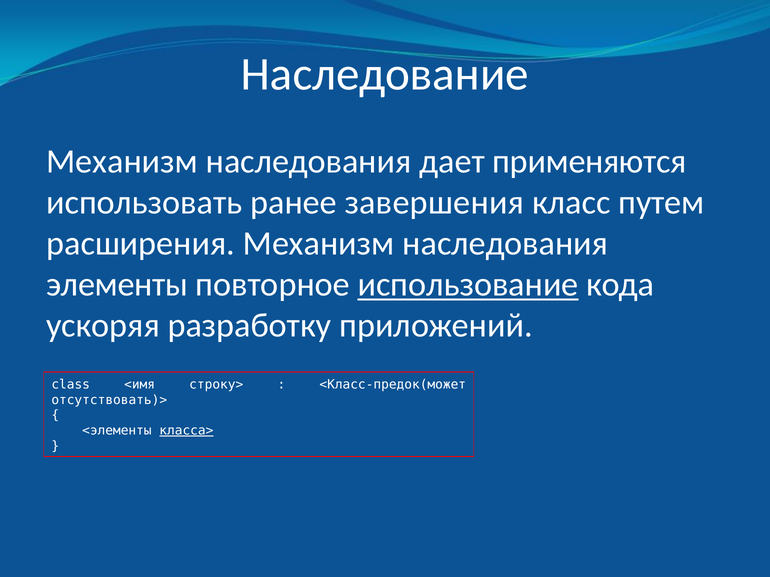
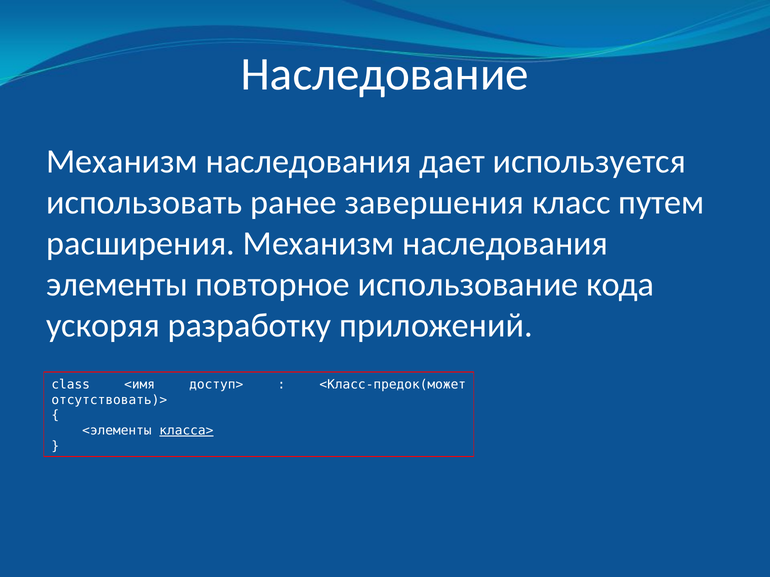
применяются: применяются -> используется (589, 162)
использование underline: present -> none (468, 285)
строку>: строку> -> доступ> (216, 385)
